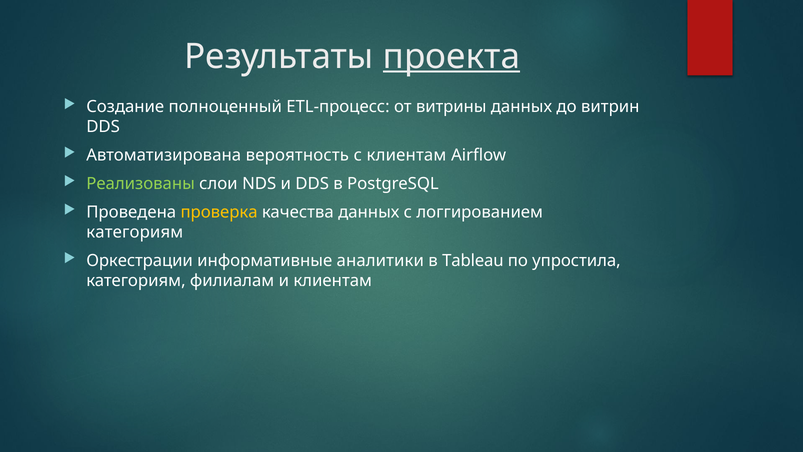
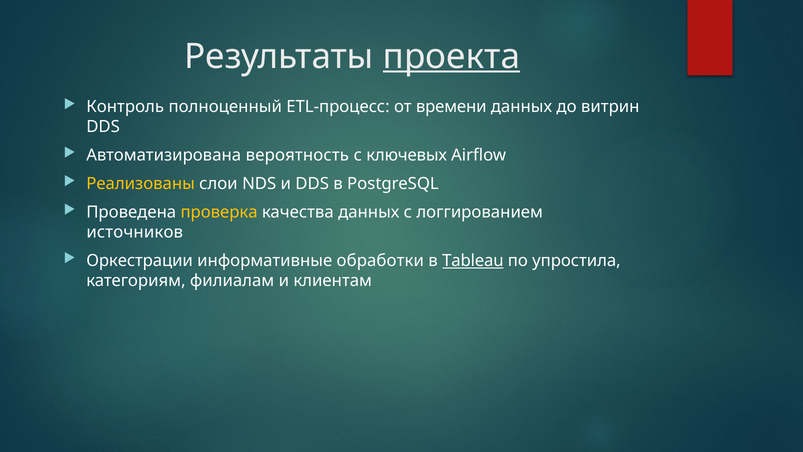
Cоздание: Cоздание -> Контроль (125, 107)
витрины: витрины -> времени (451, 107)
с клиентам: клиентам -> ключевых (407, 155)
Реализованы colour: light green -> yellow (141, 184)
категориям: категориям -> источников (135, 232)
аналитики: аналитики -> обработки (380, 261)
Tableau underline: none -> present (473, 261)
